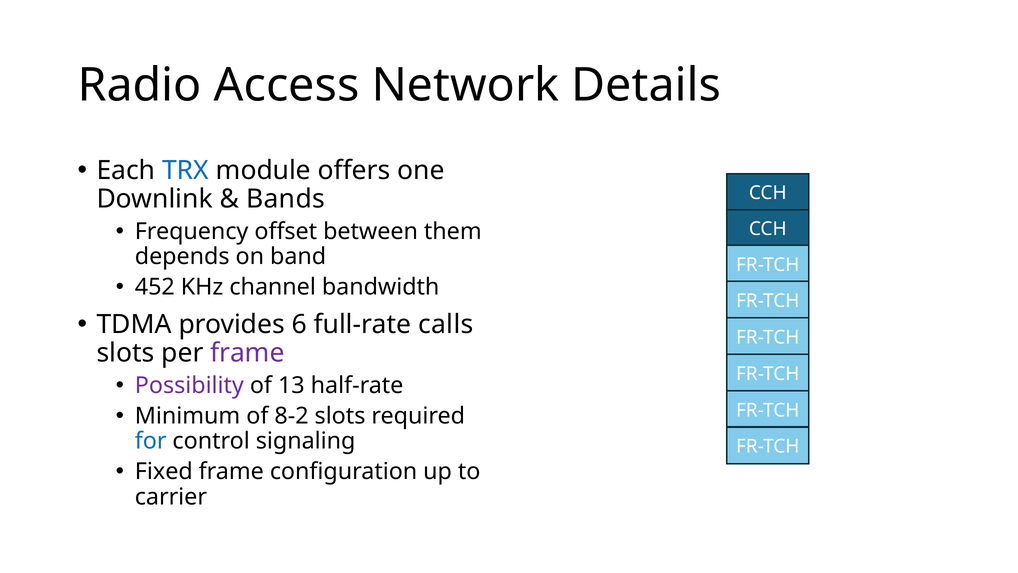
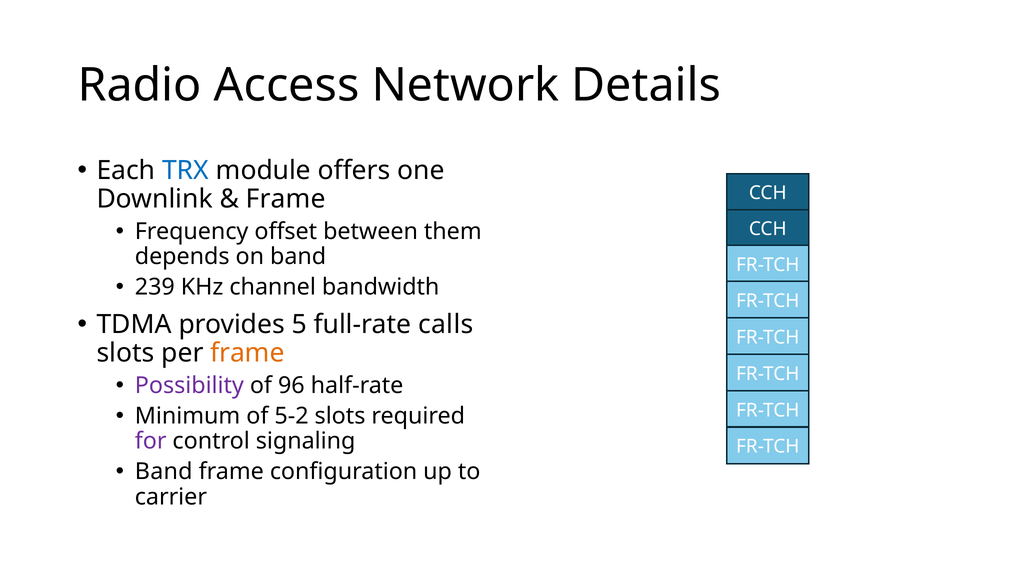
Bands: Bands -> Frame (286, 199)
452: 452 -> 239 (155, 287)
6: 6 -> 5 (299, 324)
frame colour: purple -> orange (247, 353)
13: 13 -> 96 (291, 385)
8-2: 8-2 -> 5-2 (292, 416)
for colour: blue -> purple (151, 441)
Fixed: Fixed -> Band (164, 471)
